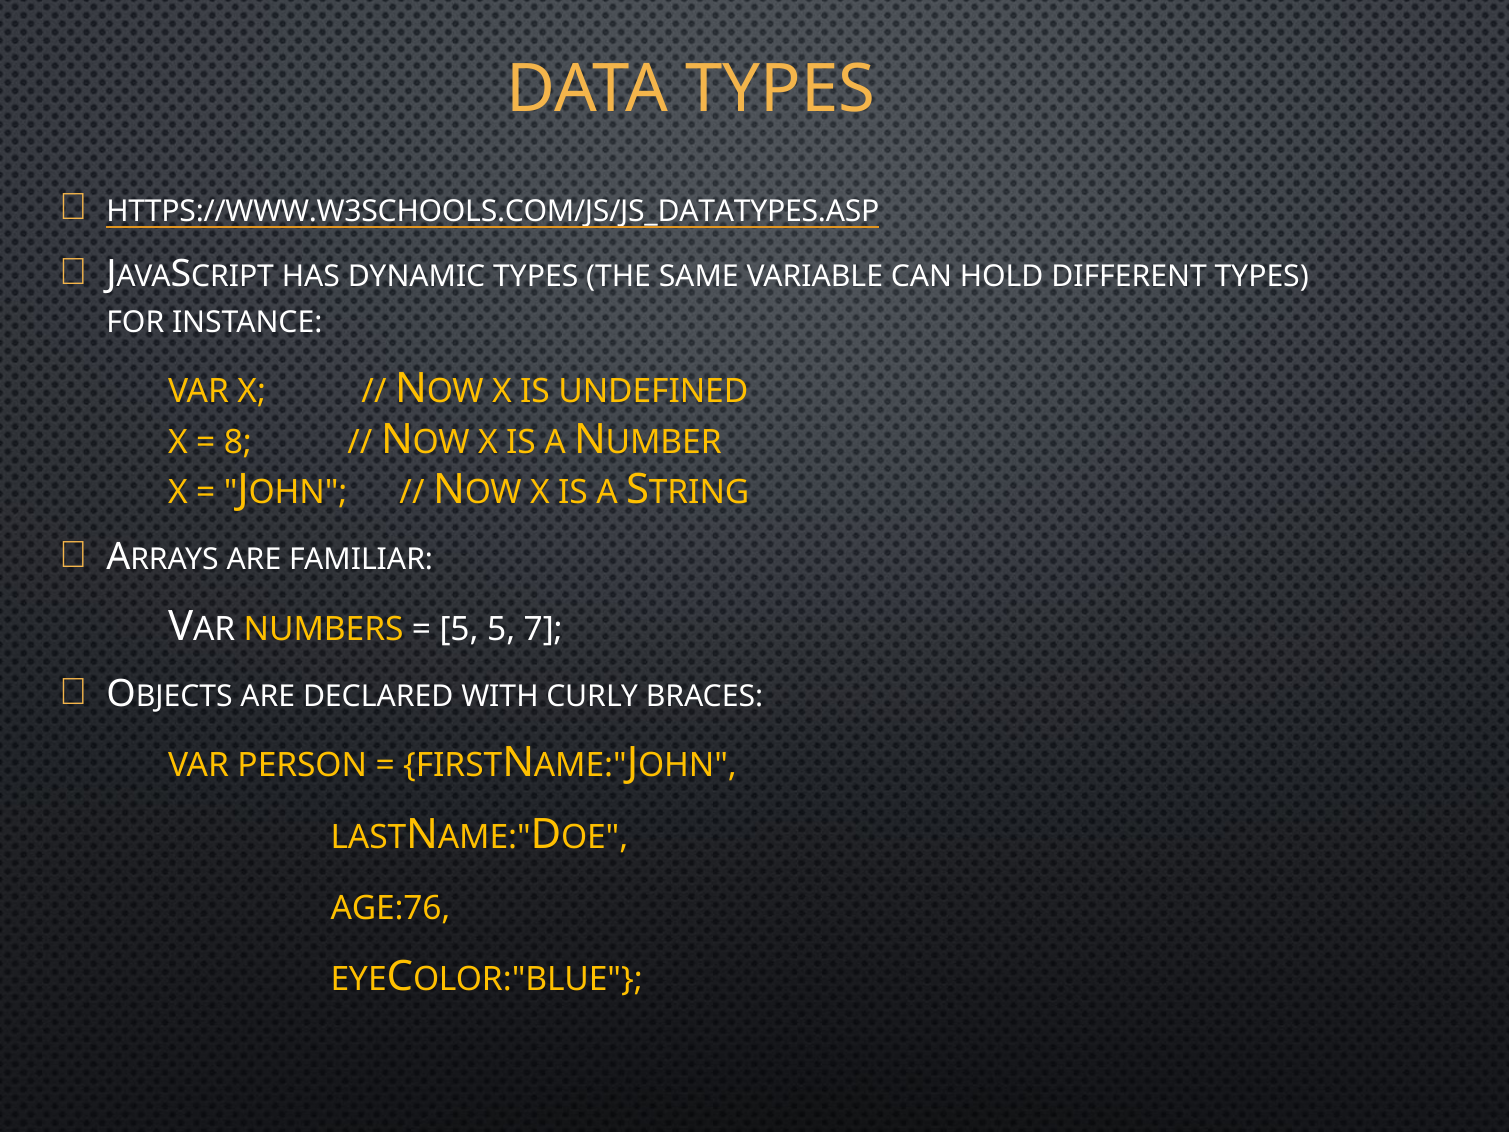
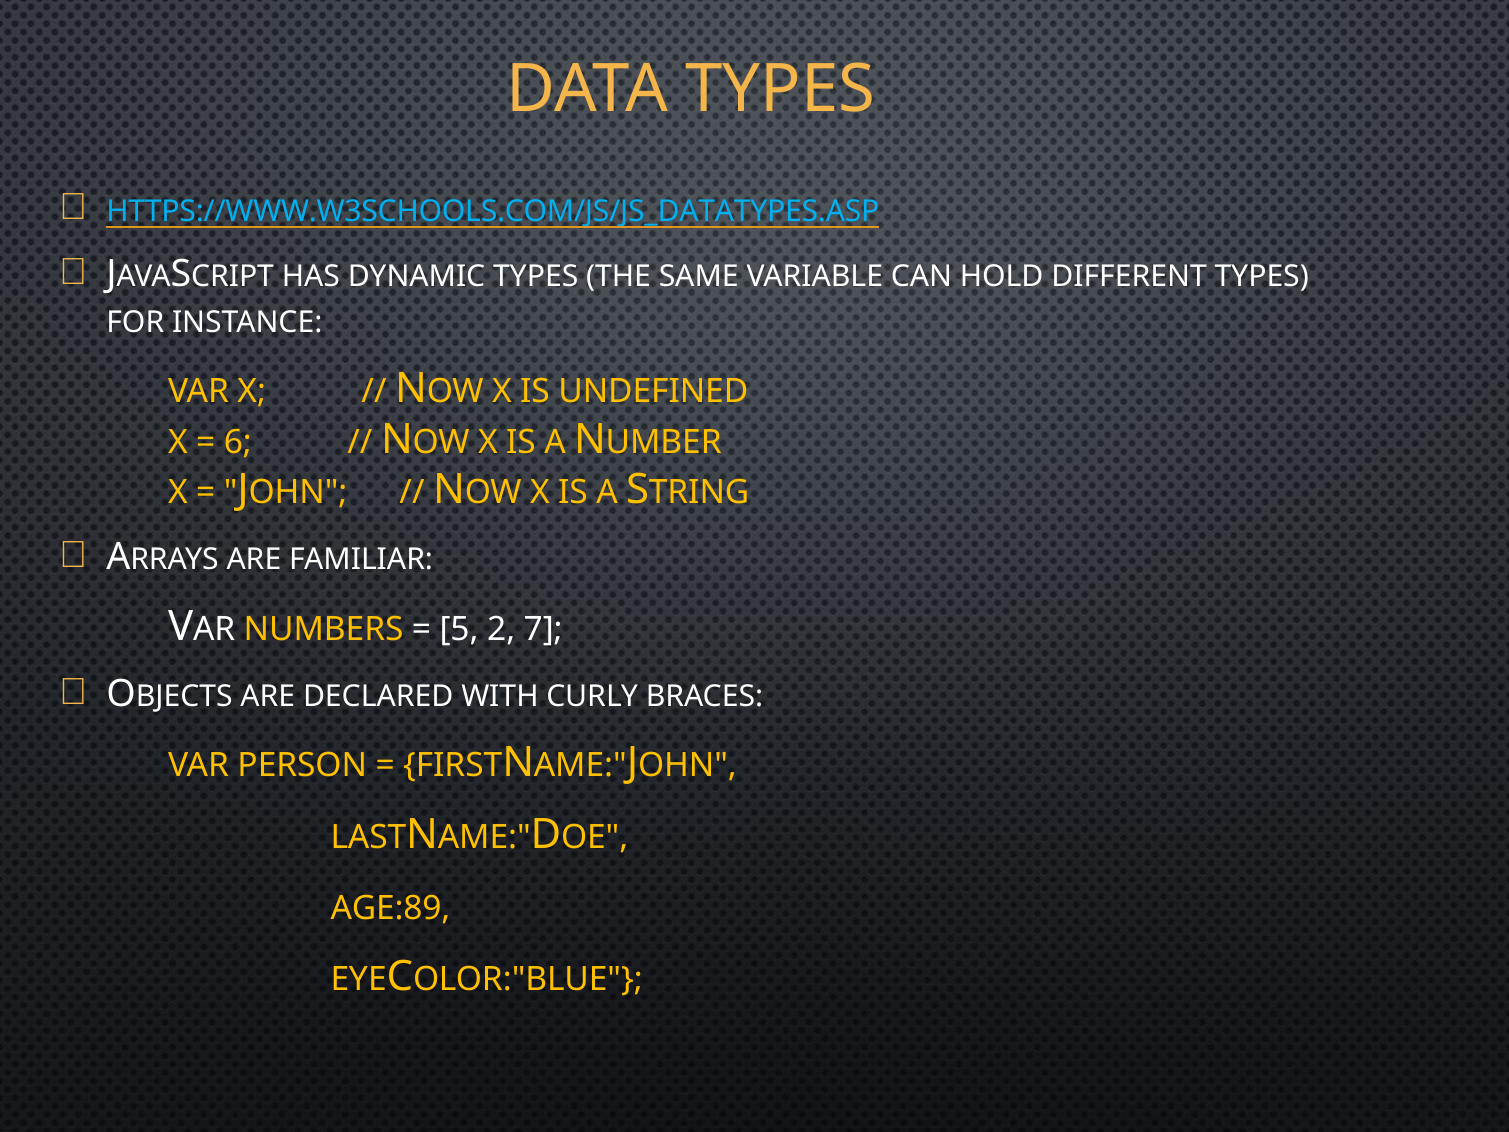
HTTPS://WWW.W3SCHOOLS.COM/JS/JS_DATATYPES.ASP colour: white -> light blue (493, 212)
8: 8 -> 6 (238, 442)
5 5: 5 -> 2 (501, 629)
AGE:76: AGE:76 -> AGE:89 (390, 908)
